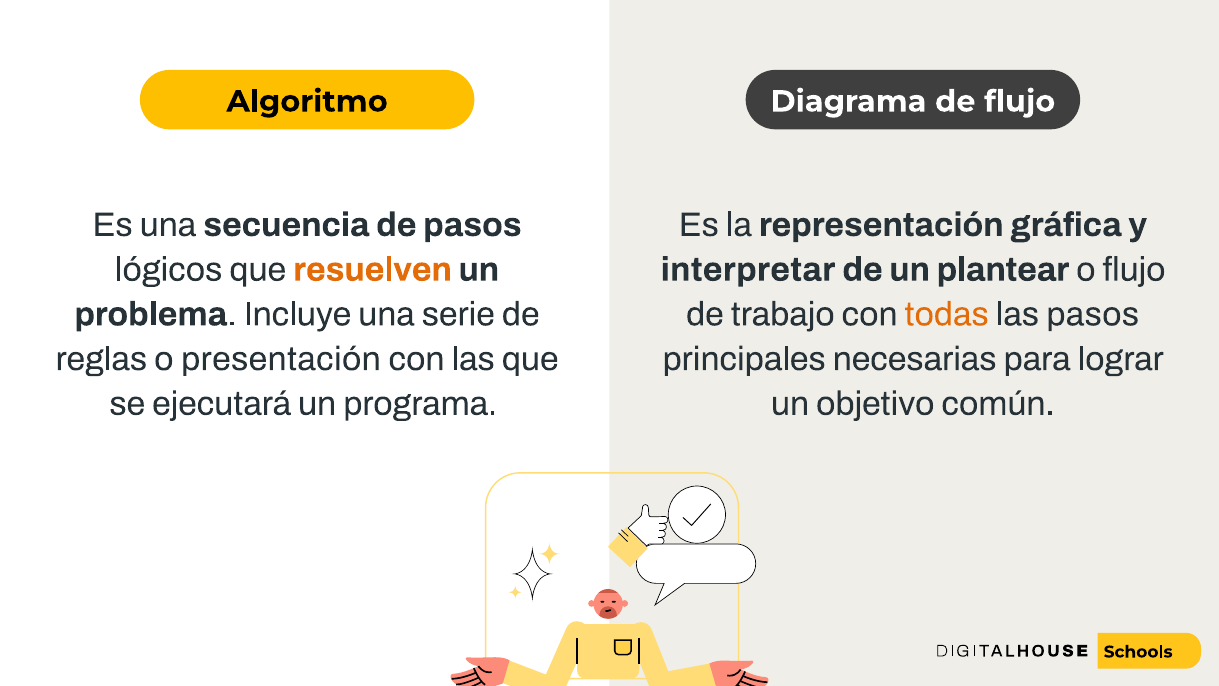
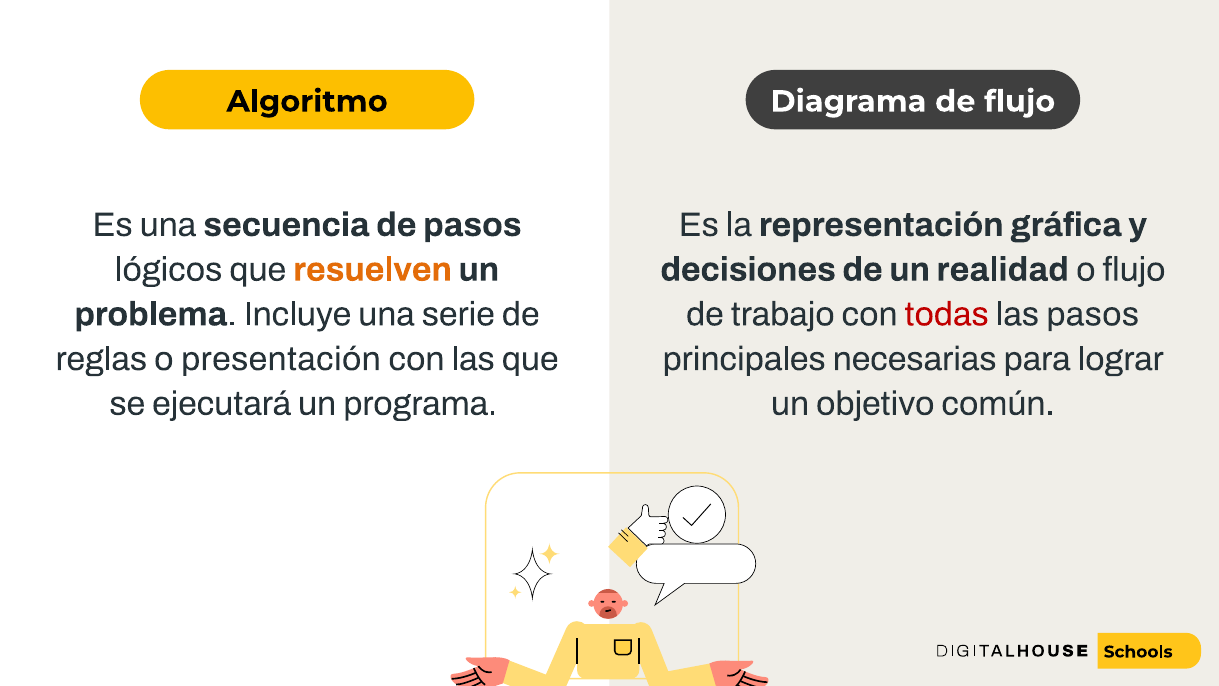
interpretar: interpretar -> decisiones (748, 269)
plantear: plantear -> realidad (1003, 269)
todas colour: orange -> red (947, 314)
